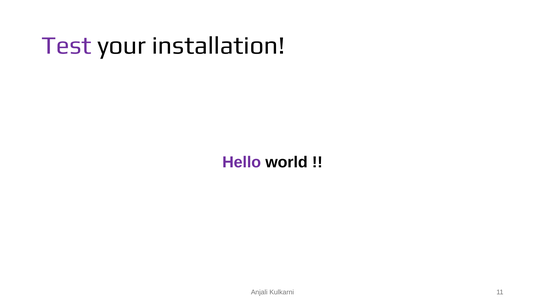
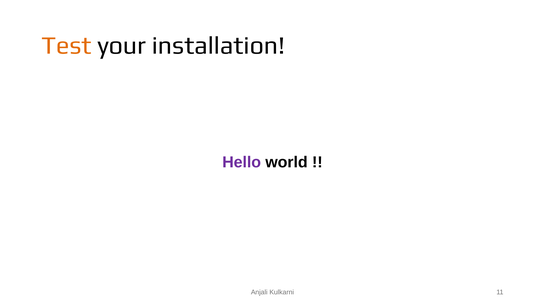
Test colour: purple -> orange (67, 46)
